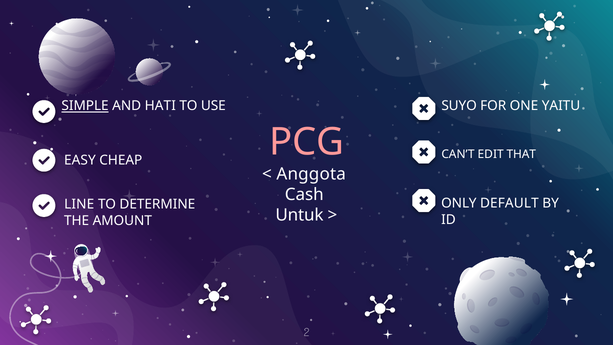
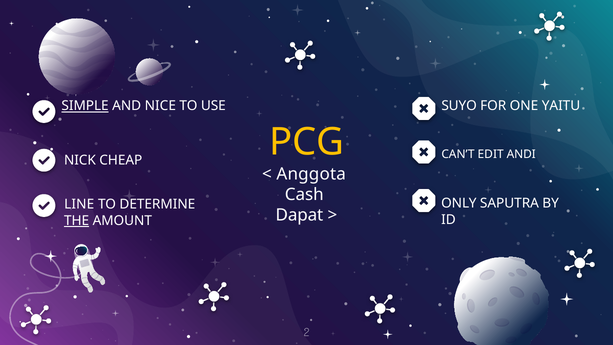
HATI: HATI -> NICE (160, 106)
PCG colour: pink -> yellow (307, 142)
THAT: THAT -> ANDI (521, 154)
EASY: EASY -> NICK (80, 160)
DEFAULT: DEFAULT -> SAPUTRA (509, 203)
Untuk: Untuk -> Dapat (299, 215)
THE underline: none -> present (77, 221)
